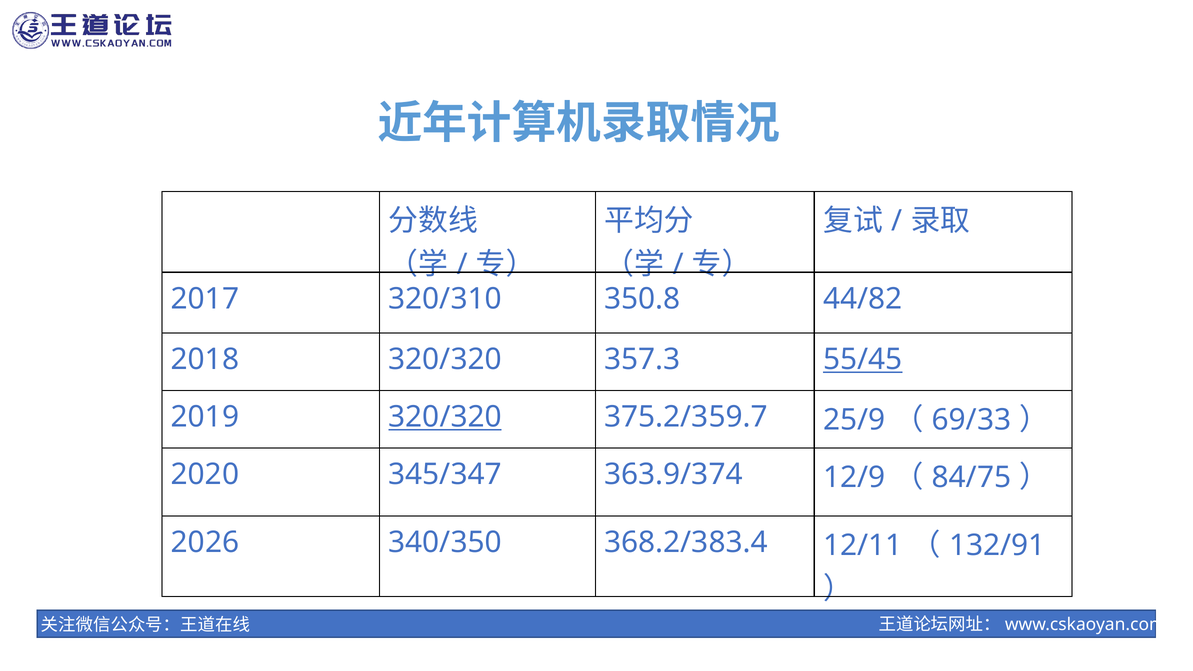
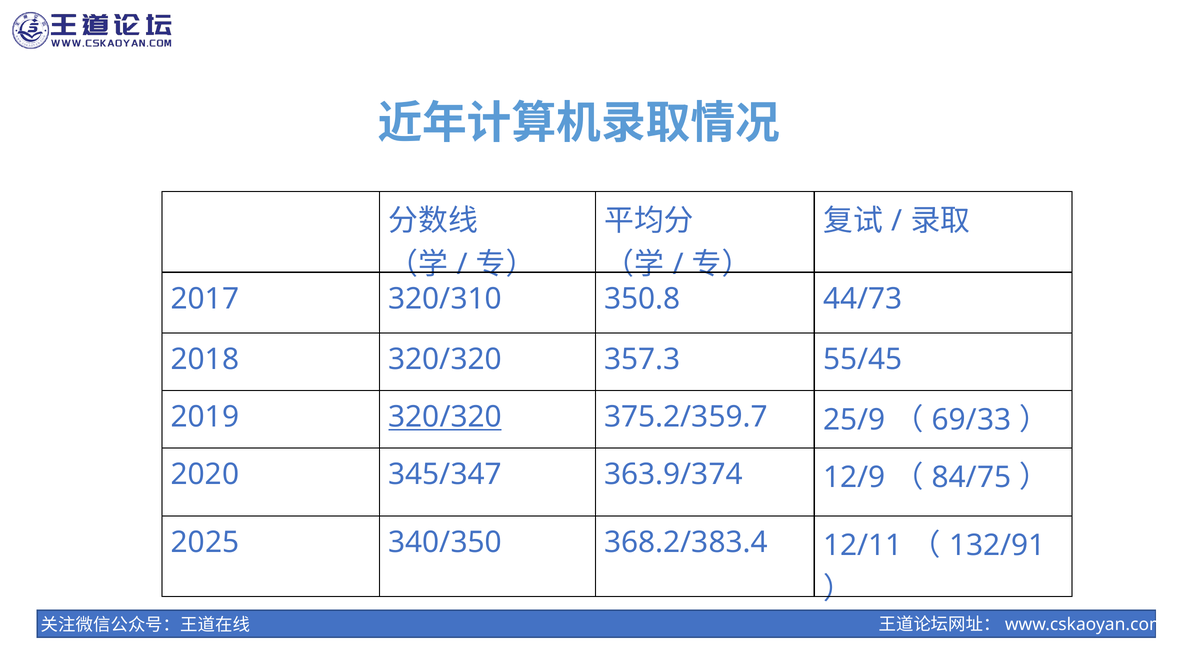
44/82: 44/82 -> 44/73 (863, 299)
55/45 underline: present -> none (863, 360)
2026: 2026 -> 2025 (205, 543)
